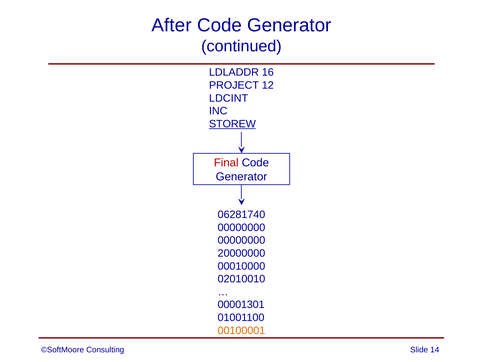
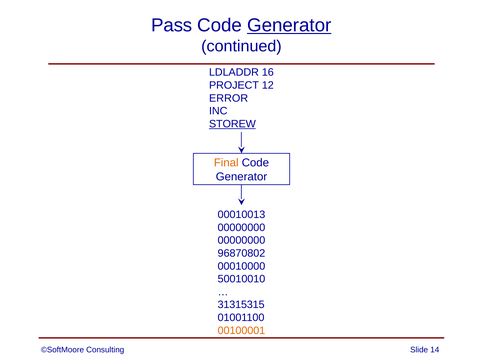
After: After -> Pass (172, 25)
Generator underline: none -> present (289, 25)
LDCINT: LDCINT -> ERROR (229, 98)
Final colour: red -> orange (226, 163)
06281740: 06281740 -> 00010013 (241, 215)
20000000: 20000000 -> 96870802 (241, 253)
02010010: 02010010 -> 50010010 (241, 279)
00001301: 00001301 -> 31315315 (241, 305)
